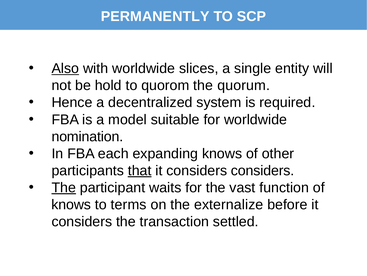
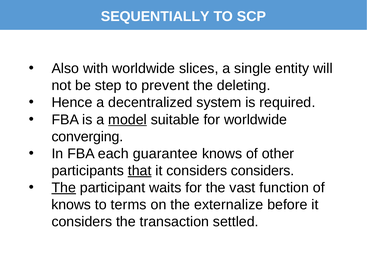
PERMANENTLY: PERMANENTLY -> SEQUENTIALLY (155, 16)
Also underline: present -> none (65, 68)
hold: hold -> step (108, 85)
quorom: quorom -> prevent (165, 85)
quorum: quorum -> deleting (244, 85)
model underline: none -> present (127, 119)
nomination: nomination -> converging (87, 136)
expanding: expanding -> guarantee (165, 153)
